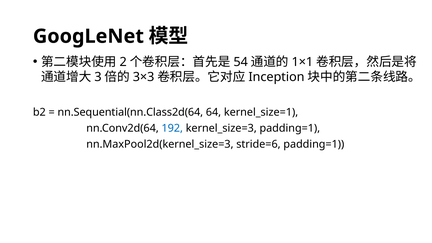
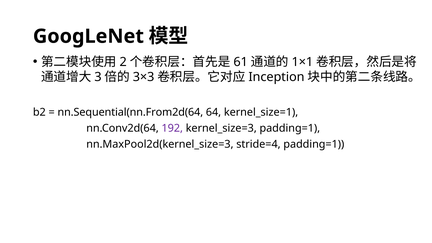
54: 54 -> 61 (241, 62)
nn.Sequential(nn.Class2d(64: nn.Sequential(nn.Class2d(64 -> nn.Sequential(nn.From2d(64 (130, 112)
192 colour: blue -> purple (172, 128)
stride=6: stride=6 -> stride=4 (258, 144)
